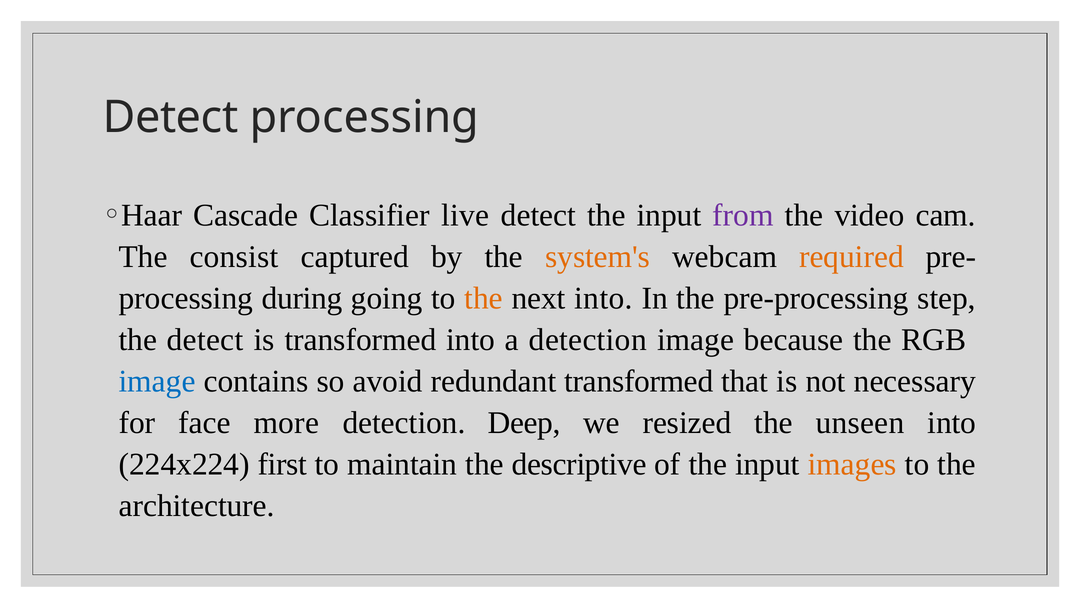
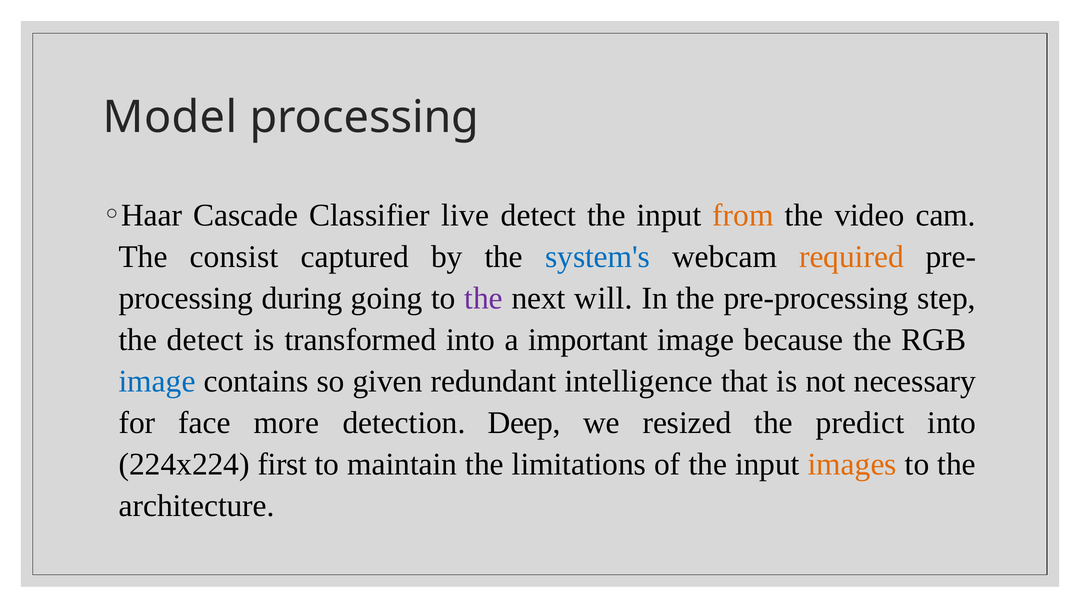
Detect: Detect -> Model (170, 117)
from colour: purple -> orange (743, 215)
system's colour: orange -> blue (598, 257)
the colour: orange -> purple (484, 298)
next into: into -> will (603, 298)
a detection: detection -> important (588, 340)
avoid: avoid -> given (388, 381)
redundant transformed: transformed -> intelligence (639, 381)
unseen: unseen -> predict (860, 423)
descriptive: descriptive -> limitations (579, 464)
